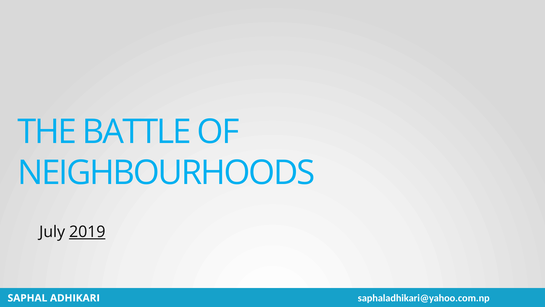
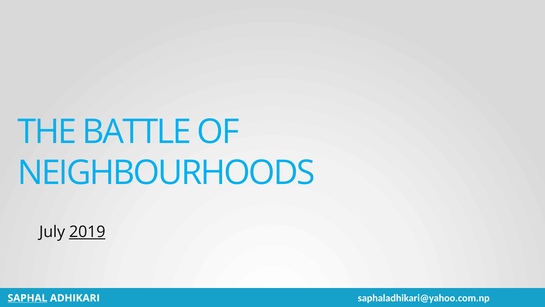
SAPHAL underline: none -> present (27, 298)
